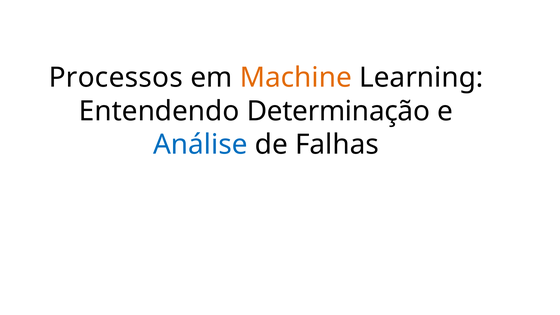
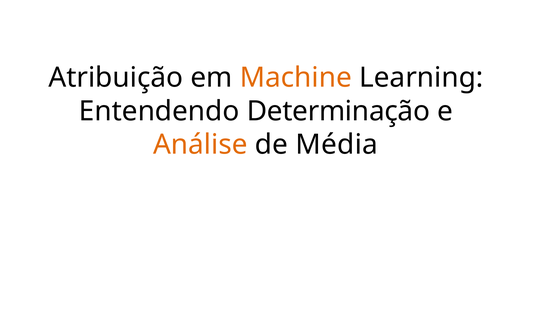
Processos: Processos -> Atribuição (116, 78)
Análise colour: blue -> orange (200, 145)
Falhas: Falhas -> Média (337, 145)
